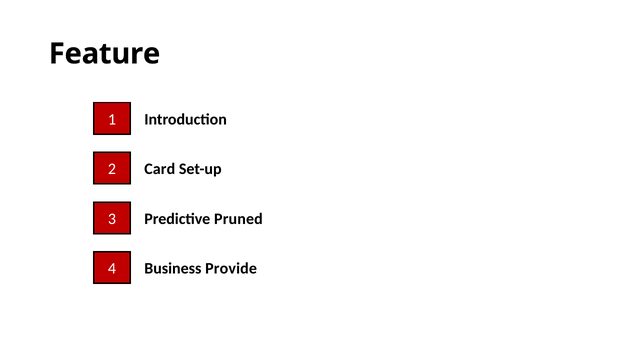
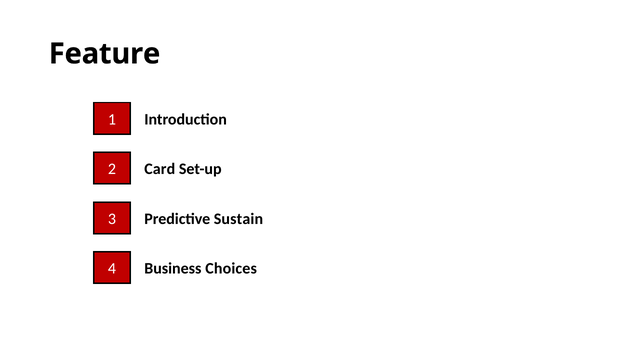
Pruned: Pruned -> Sustain (238, 218)
Provide: Provide -> Choices (231, 268)
